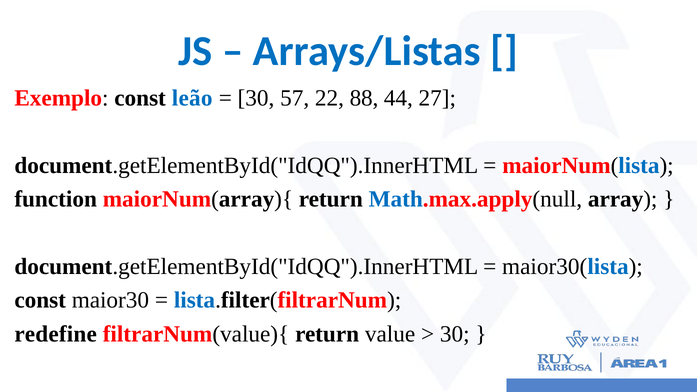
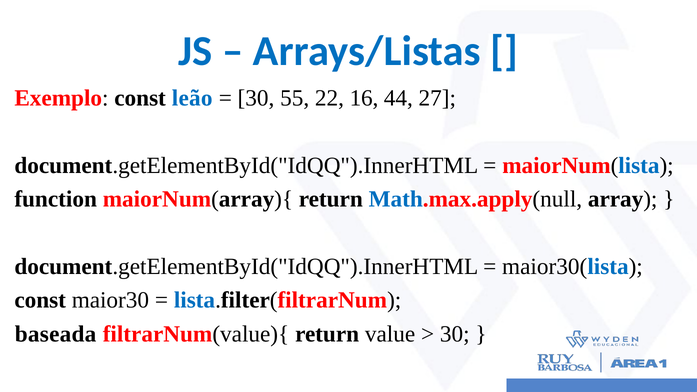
57: 57 -> 55 (295, 98)
88: 88 -> 16 (364, 98)
redefine: redefine -> baseada (56, 334)
